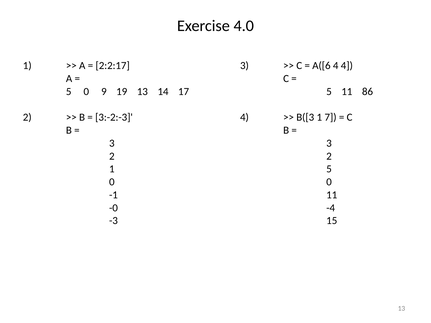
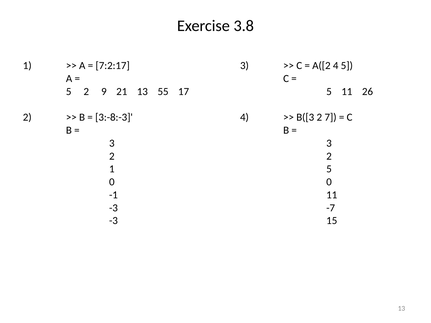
4.0: 4.0 -> 3.8 (244, 26)
2:2:17: 2:2:17 -> 7:2:17 (113, 66)
A([6: A([6 -> A([2 (321, 66)
4 4: 4 -> 5 (347, 66)
0: 0 -> 2 (86, 92)
19: 19 -> 21 (122, 92)
14: 14 -> 55 (163, 92)
86: 86 -> 26 (368, 92)
3:-2:-3: 3:-2:-3 -> 3:-8:-3 (114, 117)
B([3 1: 1 -> 2 (319, 117)
-0: -0 -> -3 (113, 208)
-4: -4 -> -7 (331, 208)
